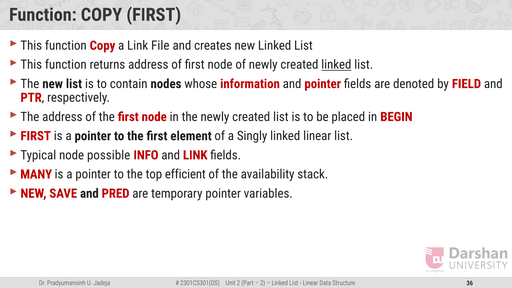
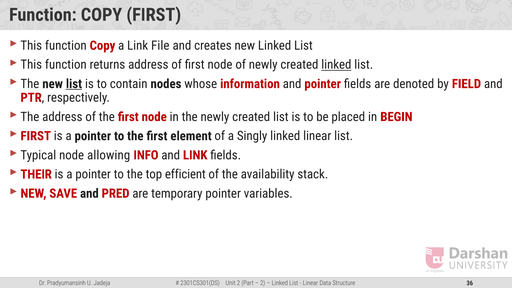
list underline: none -> present (74, 84)
possible: possible -> allowing (109, 155)
MANY: MANY -> THEIR (36, 174)
